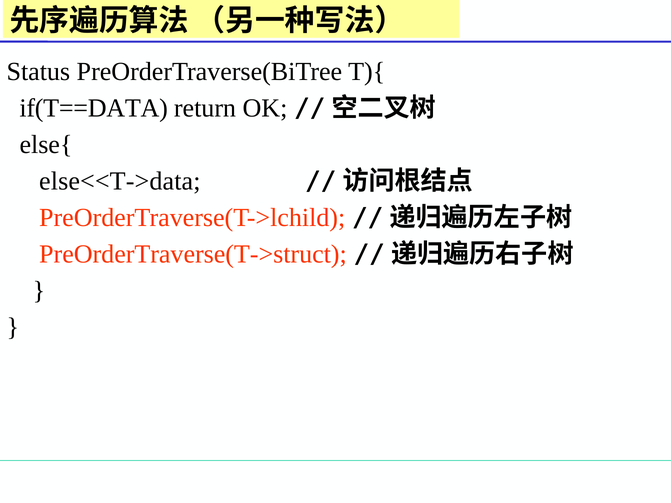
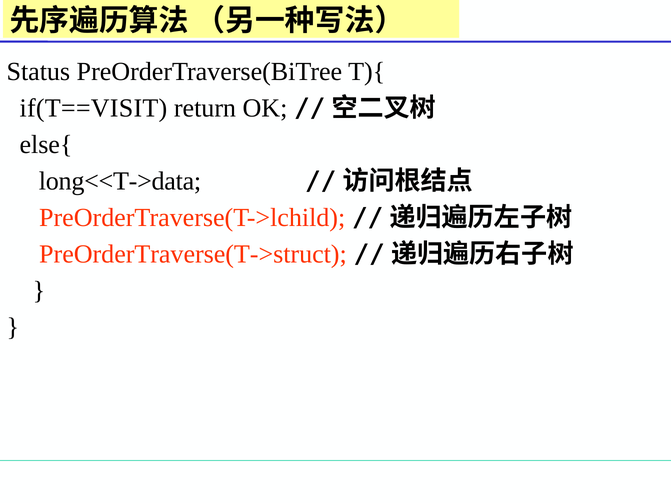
if(T==DATA: if(T==DATA -> if(T==VISIT (93, 108)
else<<T->data: else<<T->data -> long<<T->data (120, 181)
